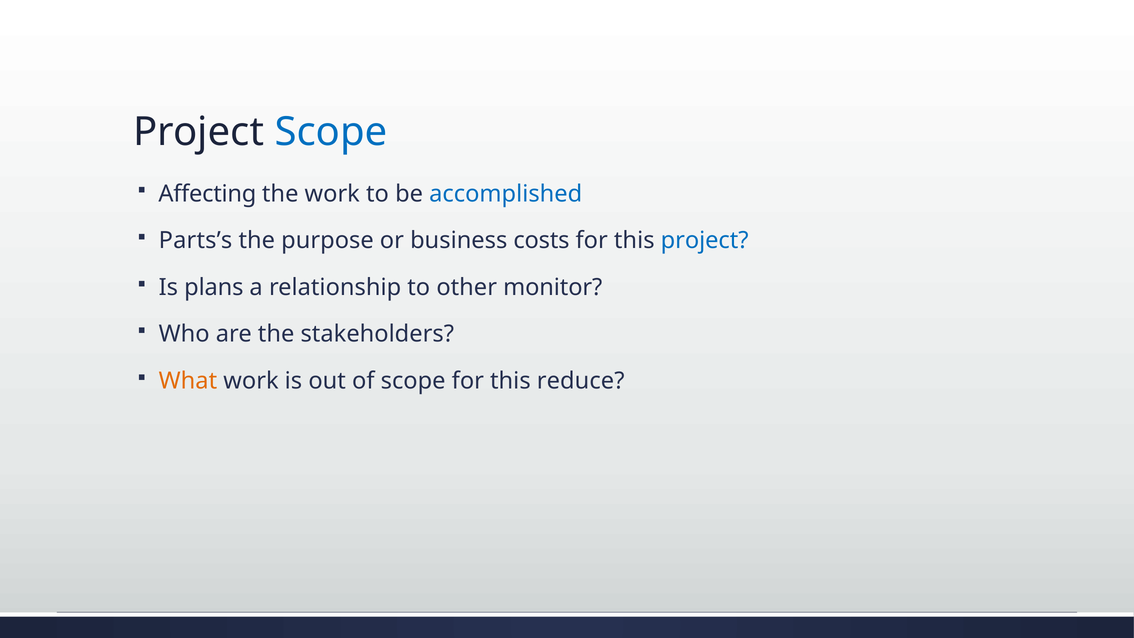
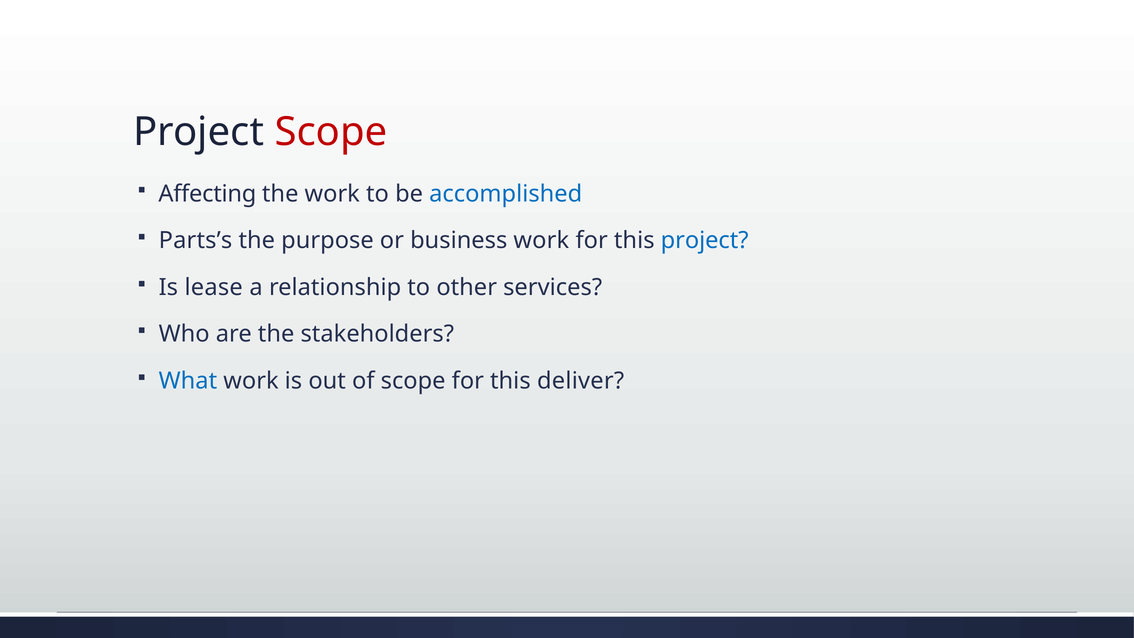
Scope colour: blue -> red (331, 132)
business costs: costs -> work (541, 241)
plans: plans -> lease (214, 287)
monitor: monitor -> services (553, 287)
What colour: orange -> blue (188, 381)
reduce: reduce -> deliver (581, 381)
